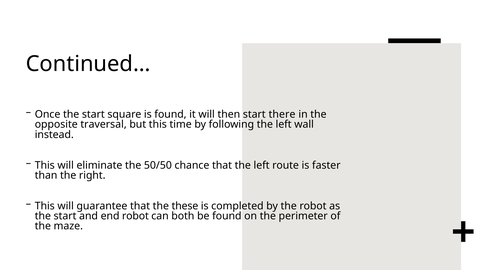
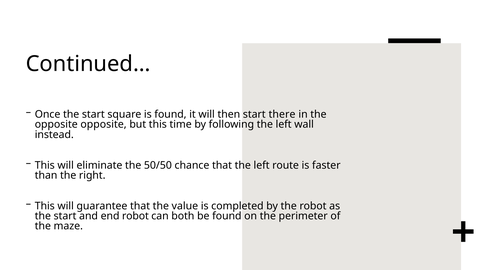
opposite traversal: traversal -> opposite (104, 124)
these: these -> value (185, 206)
